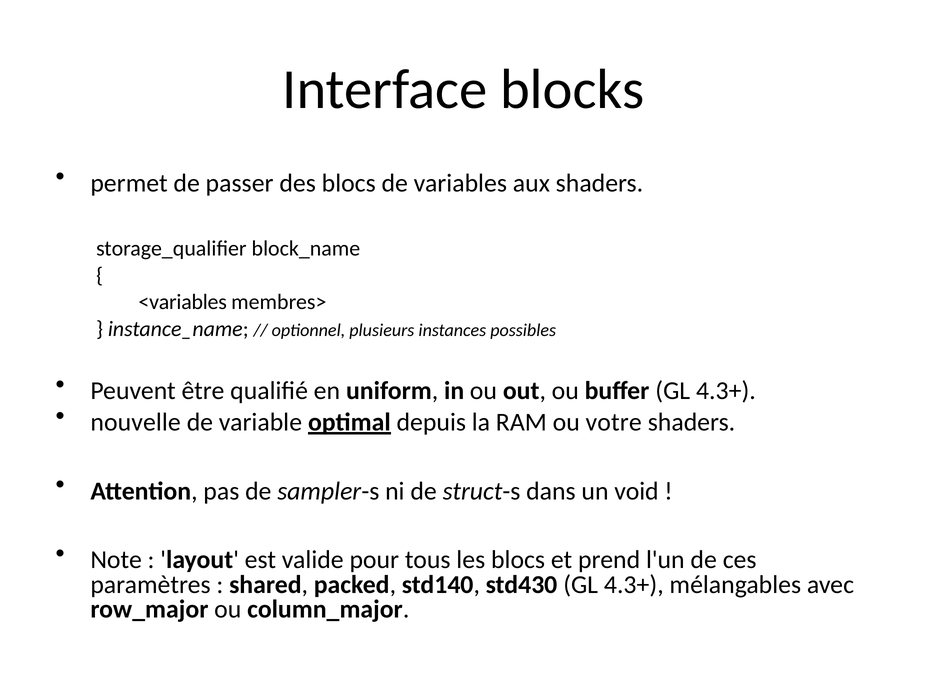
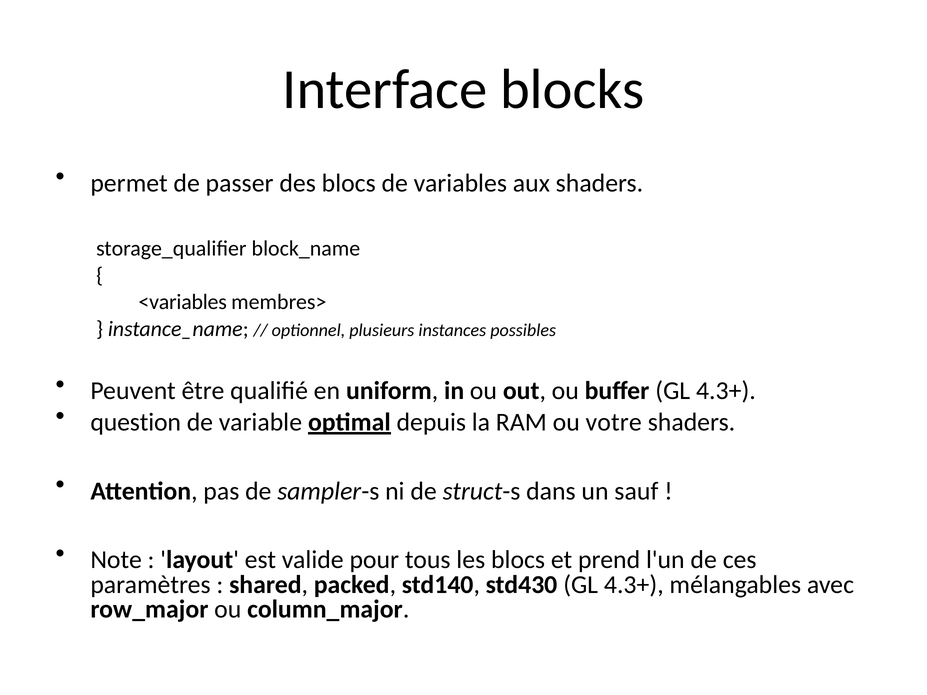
nouvelle: nouvelle -> question (136, 422)
void: void -> sauf (636, 491)
